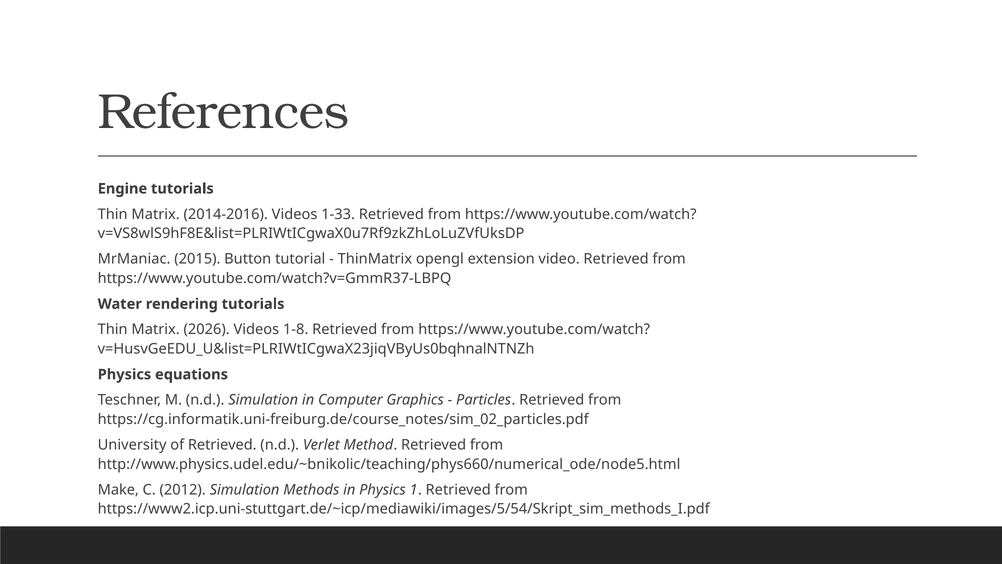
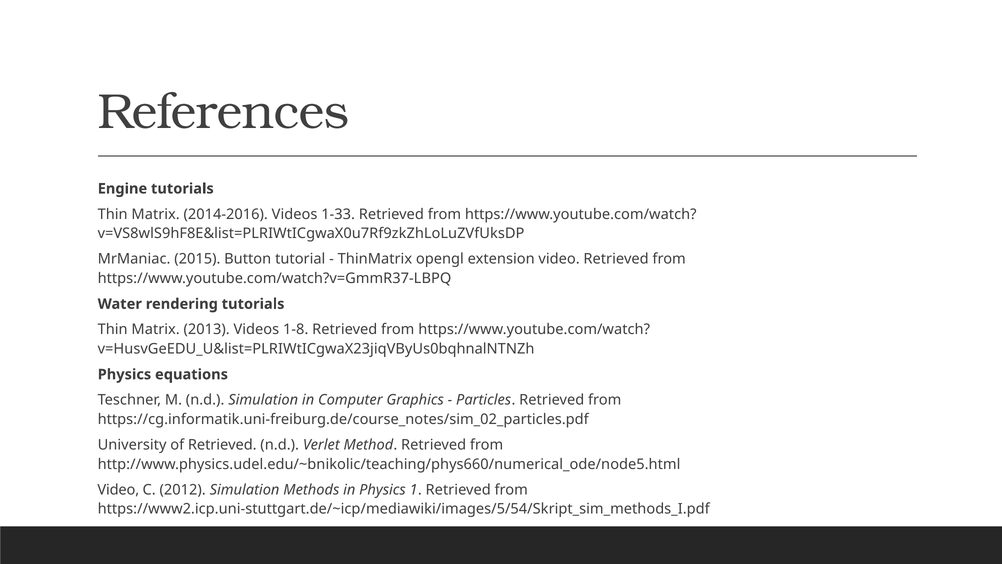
2026: 2026 -> 2013 (207, 329)
Make: Make -> Video (118, 490)
